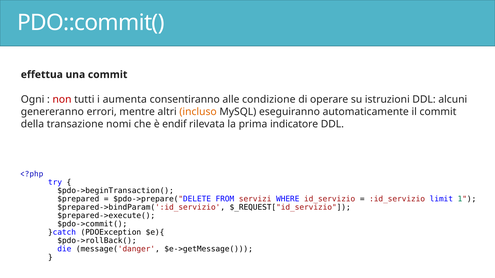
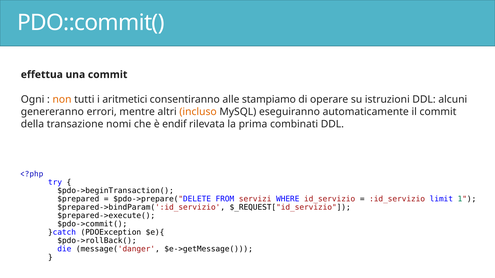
non colour: red -> orange (62, 100)
aumenta: aumenta -> aritmetici (125, 100)
condizione: condizione -> stampiamo (269, 100)
indicatore: indicatore -> combinati (294, 124)
